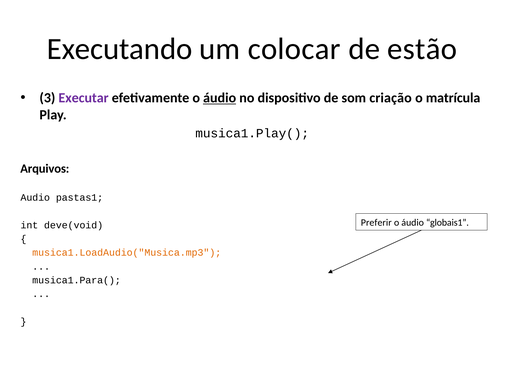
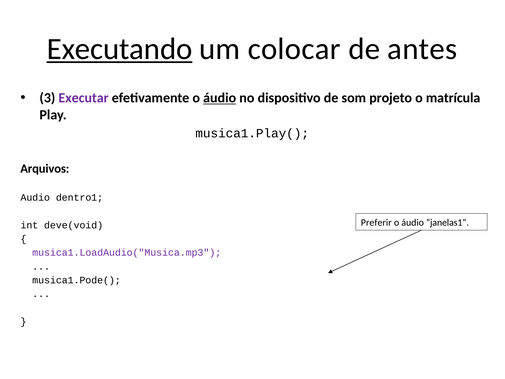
Executando underline: none -> present (120, 49)
estão: estão -> antes (422, 49)
criação: criação -> projeto (391, 98)
pastas1: pastas1 -> dentro1 (80, 197)
globais1: globais1 -> janelas1 (447, 222)
musica1.LoadAudio("Musica.mp3 colour: orange -> purple (127, 252)
musica1.Para(: musica1.Para( -> musica1.Pode( (77, 280)
